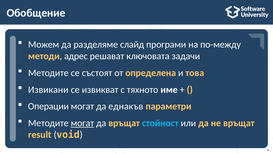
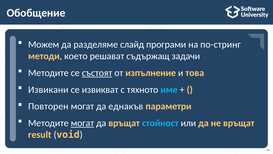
по-между: по-между -> по-стринг (221, 44)
адрес: адрес -> което (76, 56)
ключовата: ключовата -> съдържащ (148, 56)
състоят underline: none -> present (97, 73)
определена: определена -> изпълнение (151, 73)
име colour: white -> light blue (169, 89)
Операции: Операции -> Повторен (48, 106)
